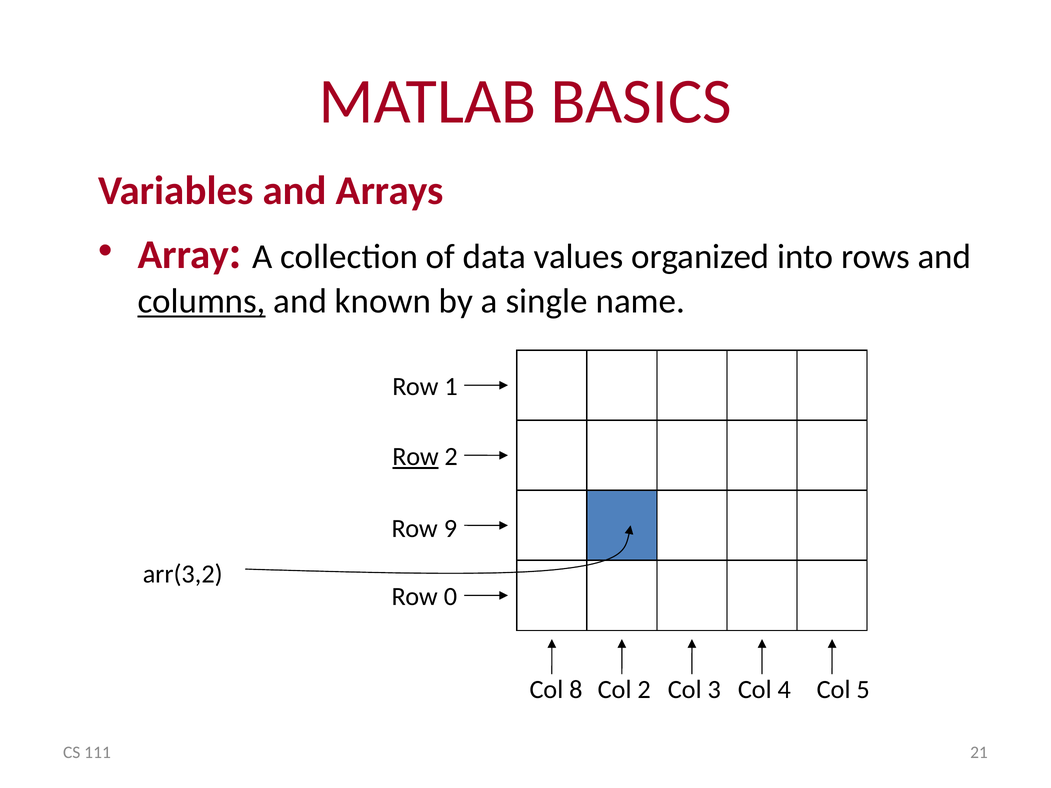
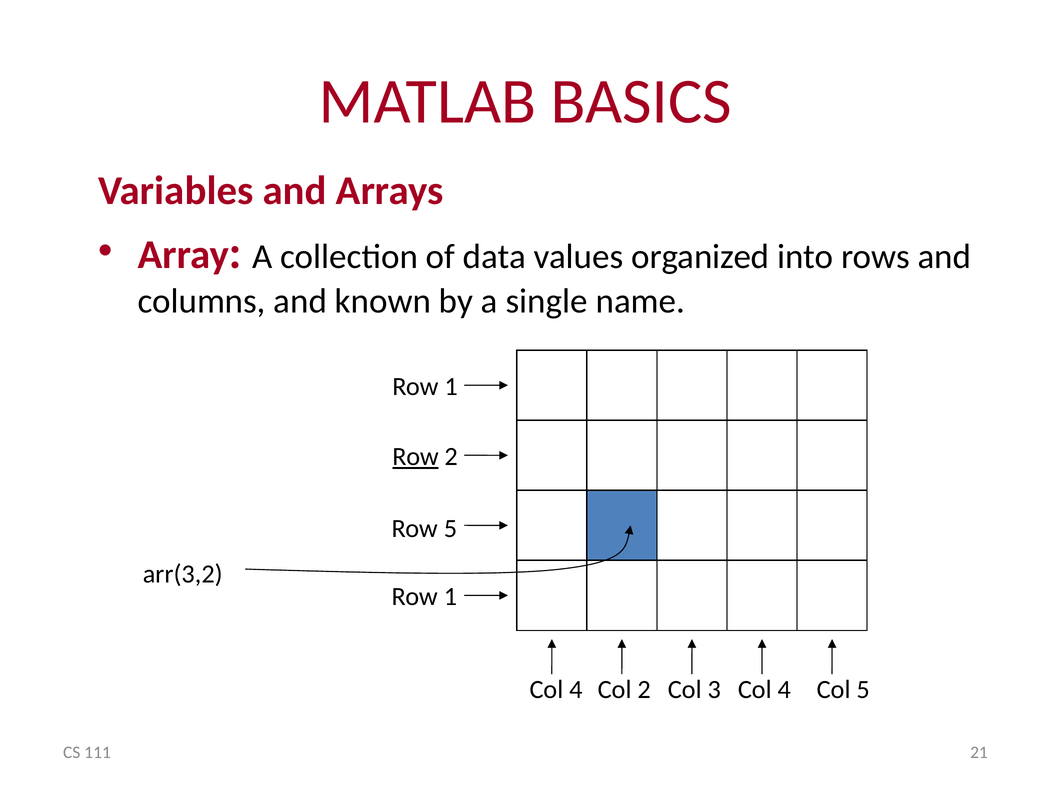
columns underline: present -> none (202, 301)
Row 9: 9 -> 5 (450, 529)
0: 0 -> 1 (450, 597)
8: 8 -> 4 (576, 690)
